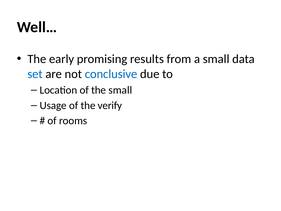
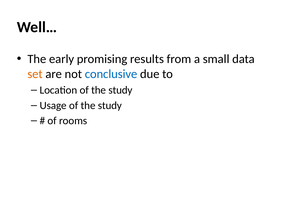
set colour: blue -> orange (35, 74)
Location of the small: small -> study (120, 90)
Usage of the verify: verify -> study (110, 105)
